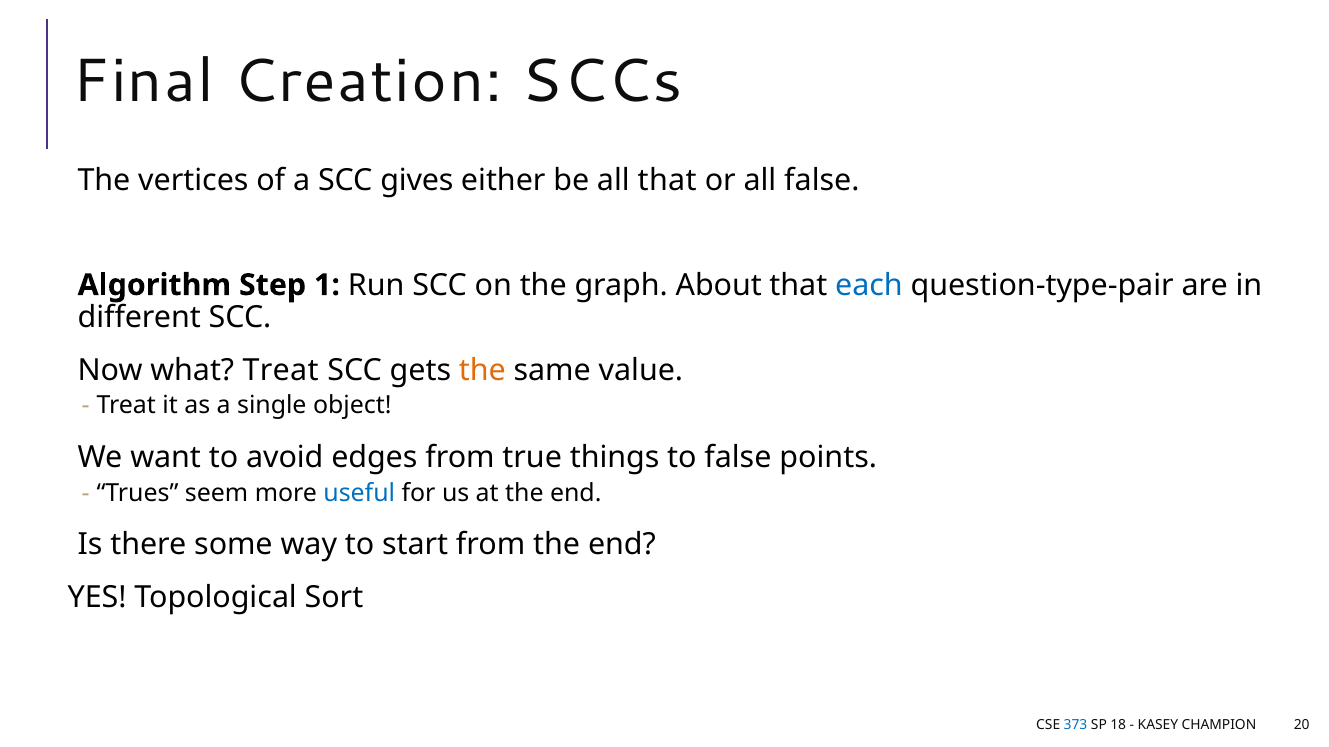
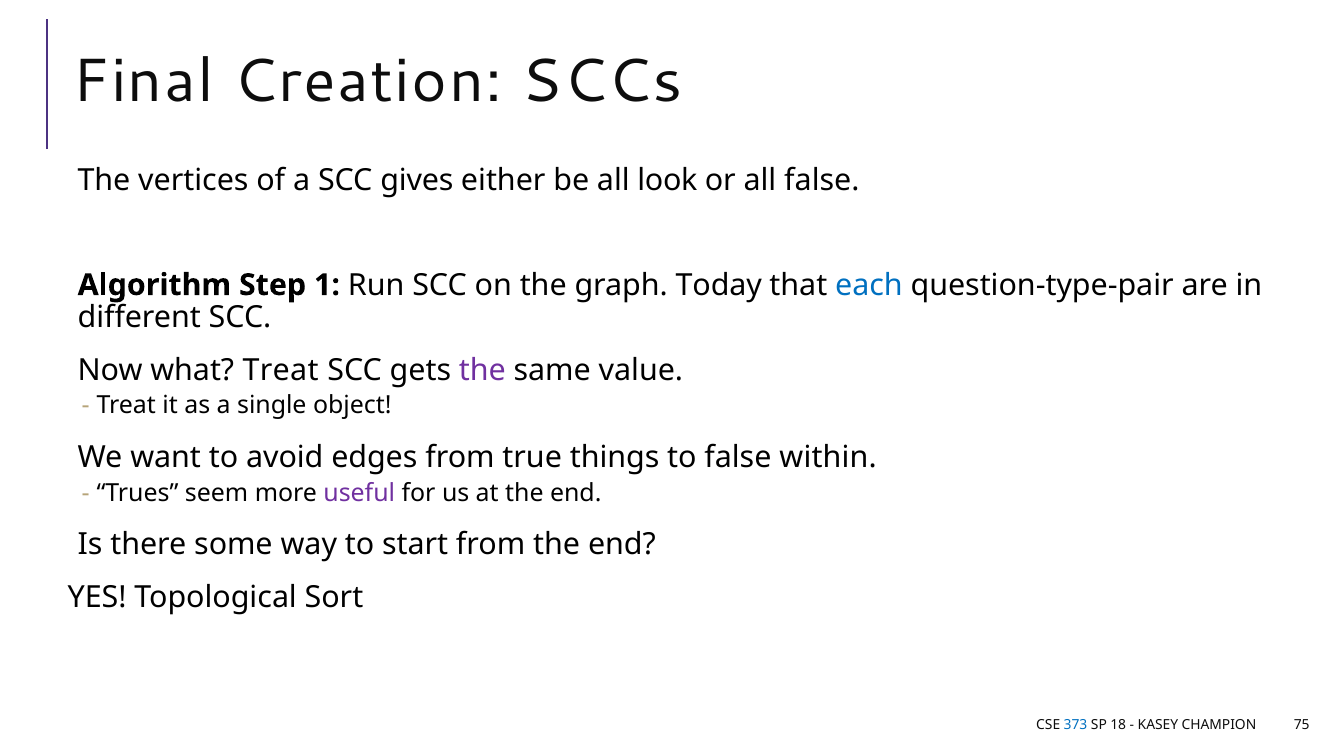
all that: that -> look (667, 181)
About: About -> Today (719, 285)
the colour: orange -> purple (482, 370)
points: points -> within (828, 458)
useful colour: blue -> purple (359, 493)
20: 20 -> 75 (1302, 726)
